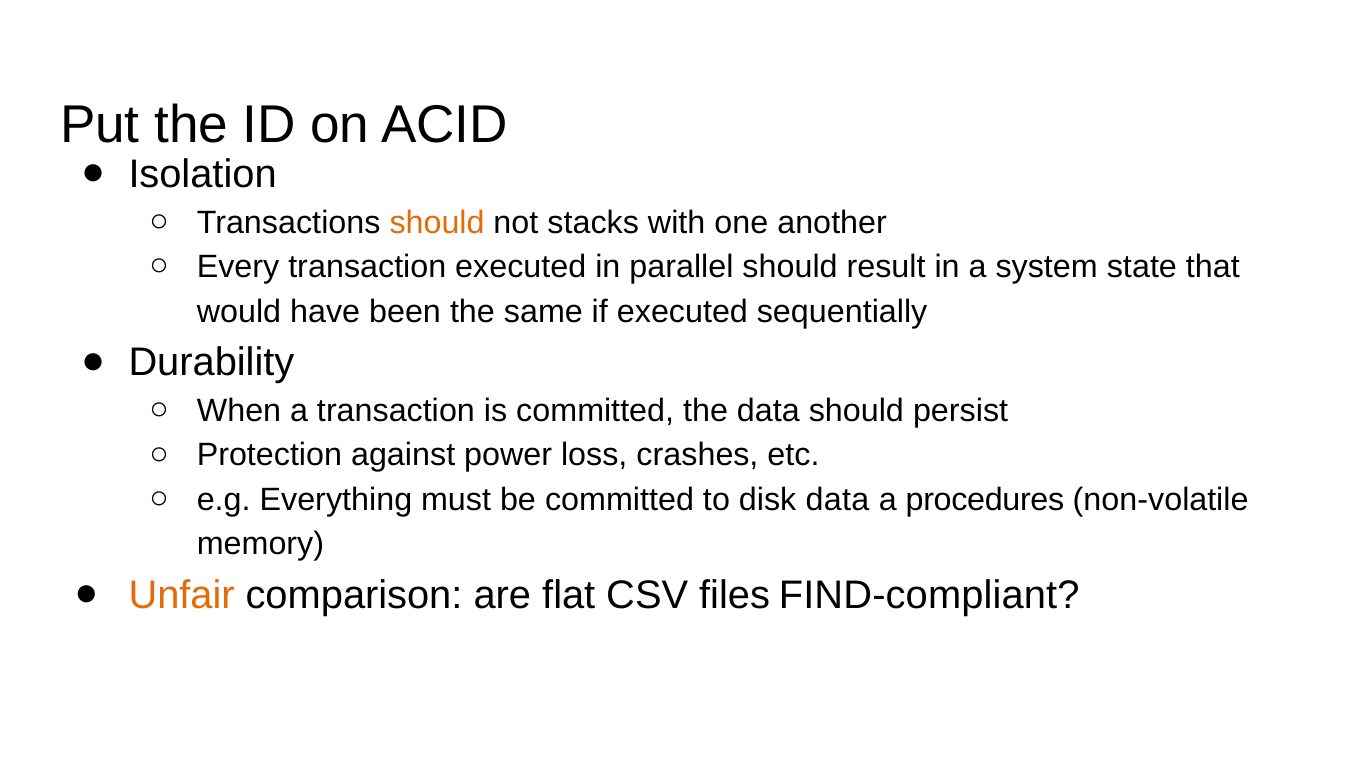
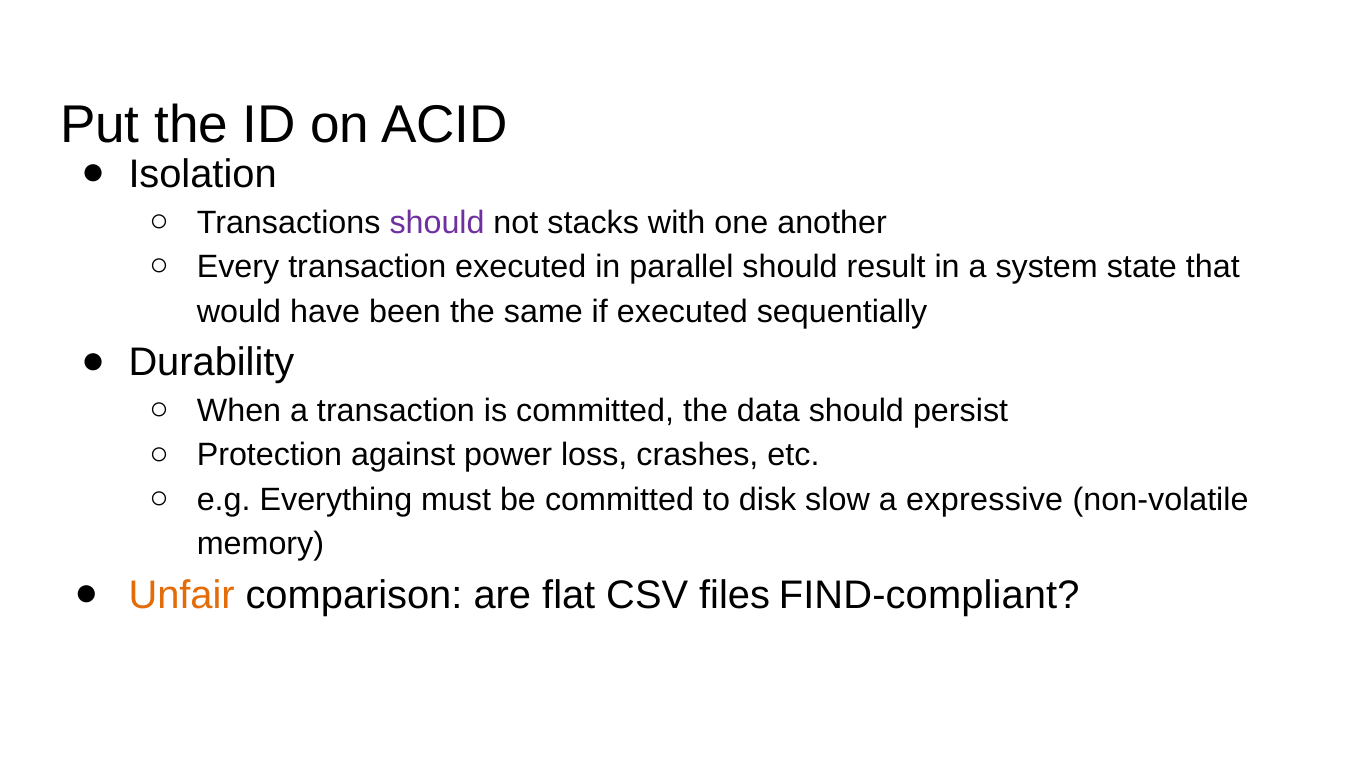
should colour: orange -> purple (437, 223)
disk data: data -> slow (838, 500)
procedures: procedures -> expressive (985, 500)
